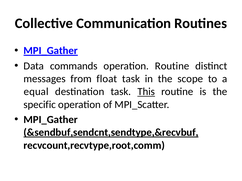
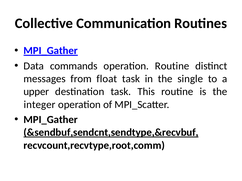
scope: scope -> single (190, 79)
equal: equal -> upper (36, 92)
This underline: present -> none (146, 92)
specific: specific -> integer (40, 105)
